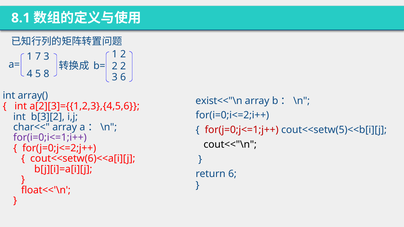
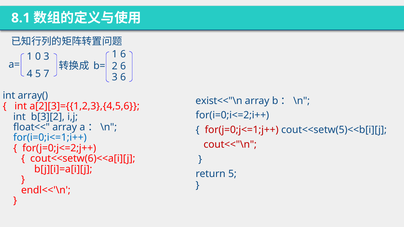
1 2: 2 -> 6 (123, 54)
7: 7 -> 0 (38, 57)
2: 2 -> 6 (123, 66)
8: 8 -> 7 (46, 74)
char<<: char<< -> float<< (32, 127)
for(i=0;i<=1;i++ colour: purple -> blue (50, 138)
cout<<"\n colour: black -> red (230, 145)
return 6: 6 -> 5 (232, 174)
float<<'\n: float<<'\n -> endl<<'\n (46, 190)
